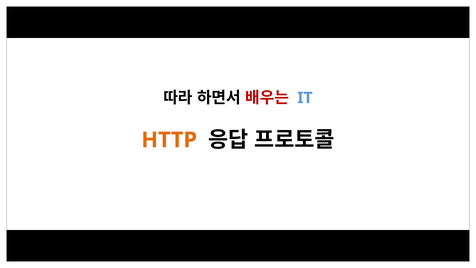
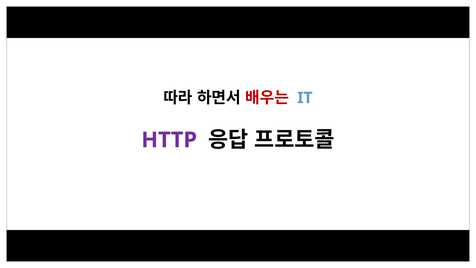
HTTP colour: orange -> purple (169, 140)
